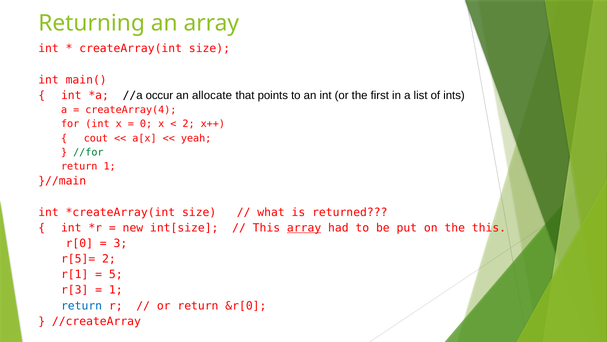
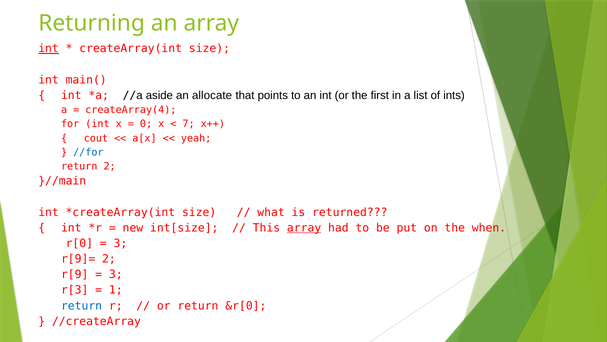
int underline: none -> present (49, 49)
occur: occur -> aside (159, 95)
2: 2 -> 7 (189, 124)
//for colour: green -> blue (88, 152)
return 1: 1 -> 2 (110, 166)
the this: this -> when (489, 228)
r[5]=: r[5]= -> r[9]= (78, 259)
r[1: r[1 -> r[9 (75, 274)
5: 5 -> 3 (116, 274)
